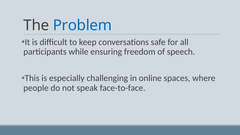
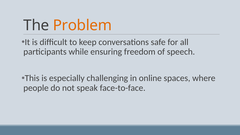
Problem colour: blue -> orange (82, 25)
